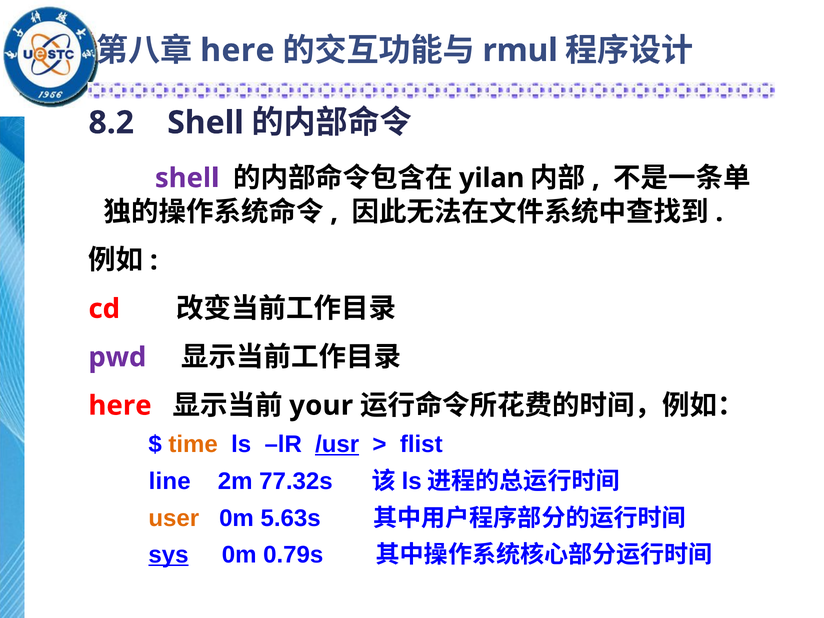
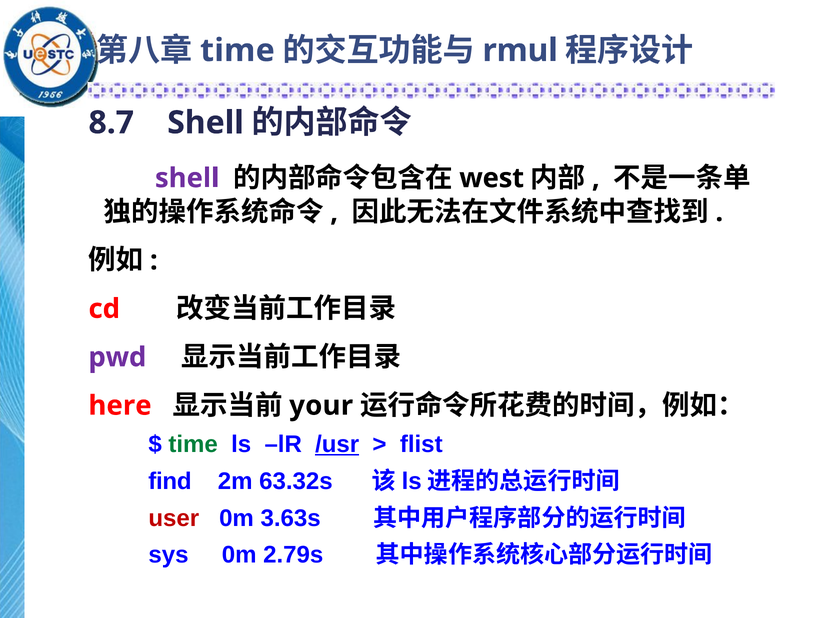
here: here -> time (237, 50)
8.2: 8.2 -> 8.7 (111, 123)
yilan: yilan -> west (492, 178)
time colour: orange -> green (193, 444)
line: line -> find (170, 481)
77.32s: 77.32s -> 63.32s (296, 481)
user colour: orange -> red (174, 518)
5.63s: 5.63s -> 3.63s (291, 518)
sys underline: present -> none (168, 555)
0.79s: 0.79s -> 2.79s (293, 555)
